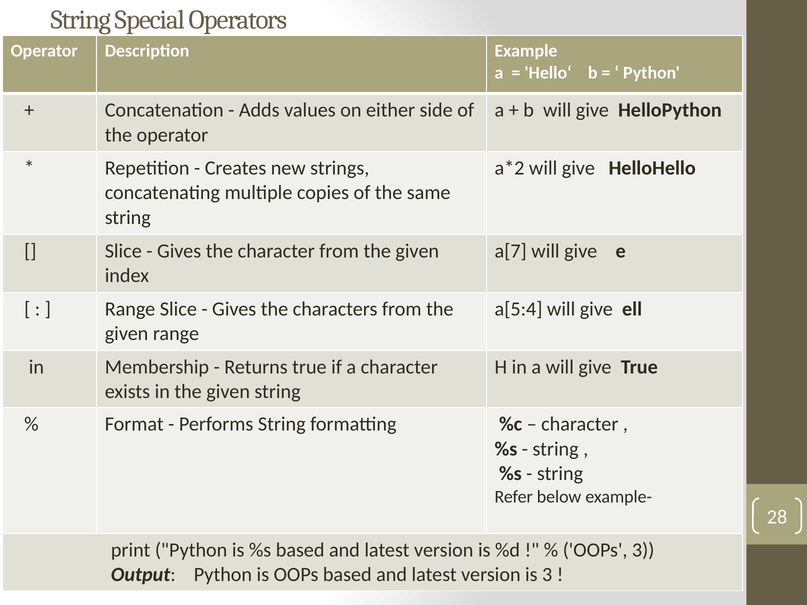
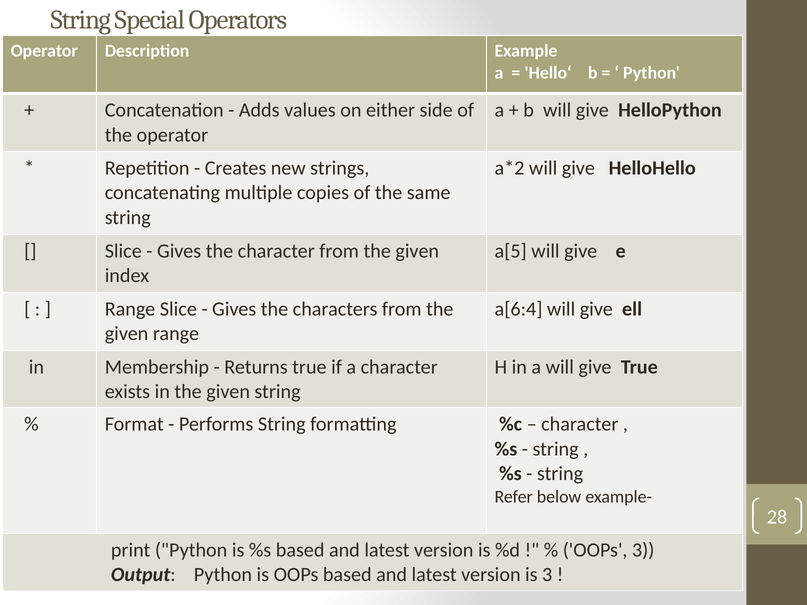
a[7: a[7 -> a[5 (511, 251)
a[5:4: a[5:4 -> a[6:4 (519, 309)
